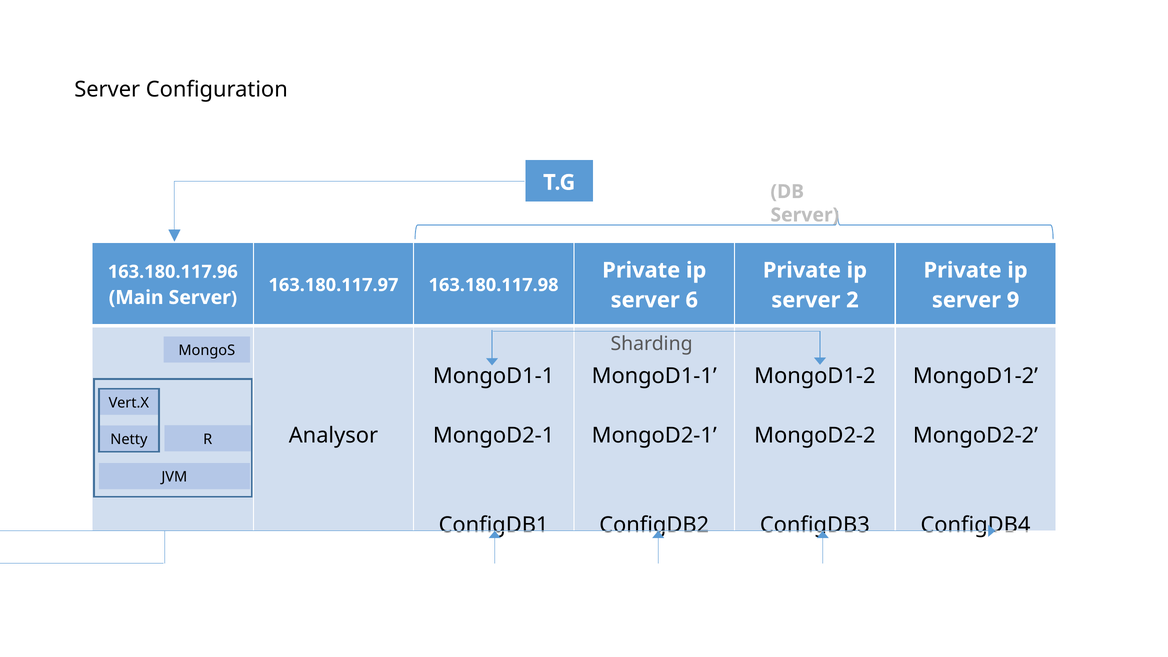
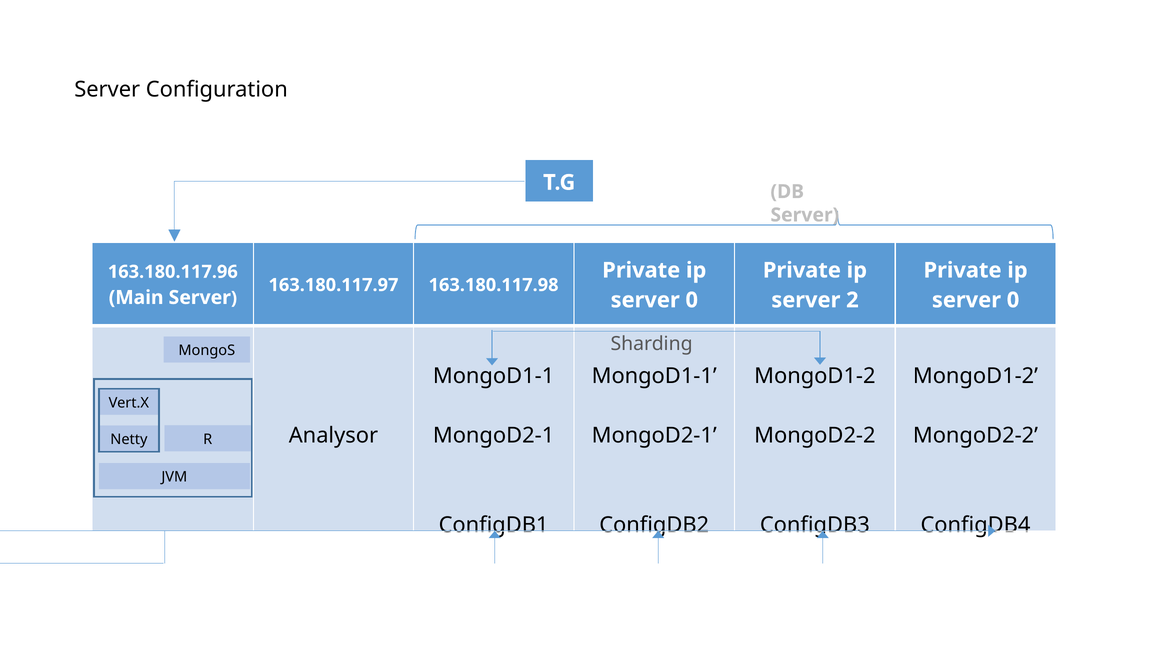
6: 6 -> 0 (692, 300)
9: 9 -> 0 (1013, 300)
